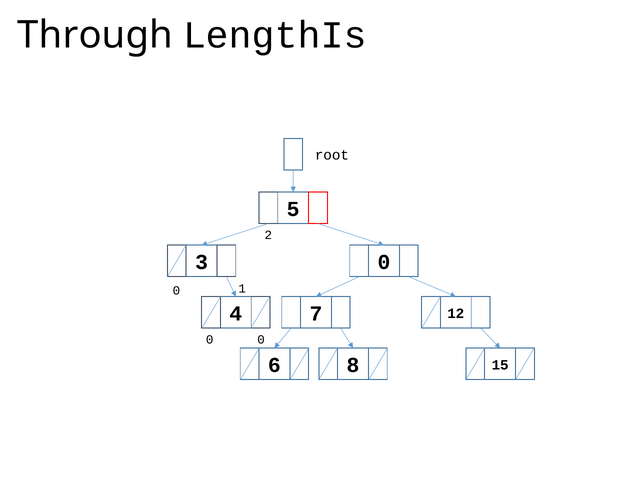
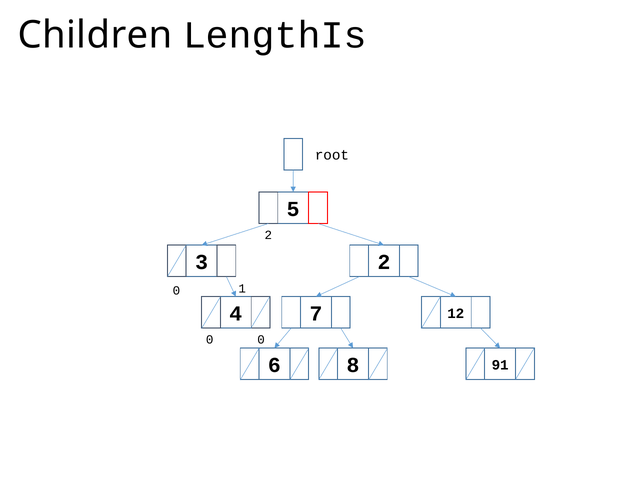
Through: Through -> Children (95, 35)
3 0: 0 -> 2 (384, 262)
15: 15 -> 91 (500, 365)
